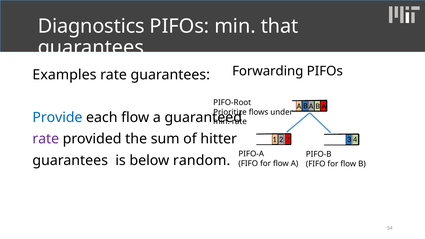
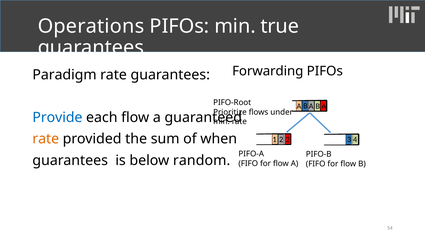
Diagnostics: Diagnostics -> Operations (91, 26)
that: that -> true (280, 26)
Examples: Examples -> Paradigm (65, 75)
rate colour: purple -> orange (46, 139)
hitter: hitter -> when (219, 139)
